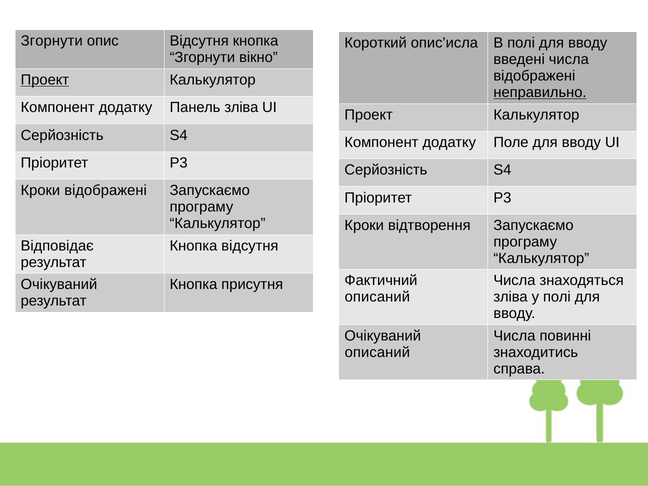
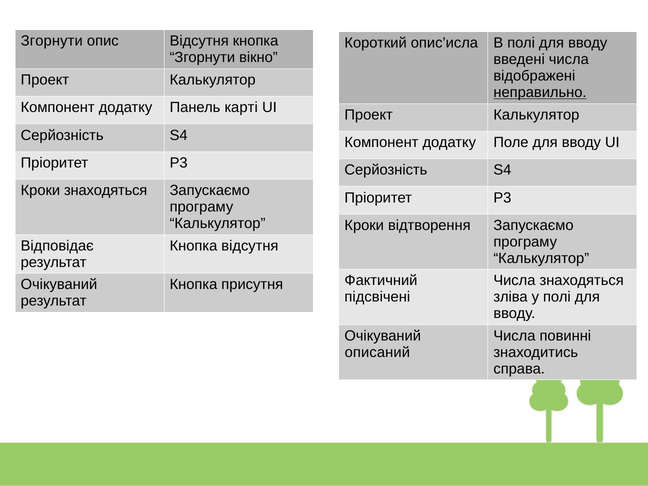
Проект underline: present -> none (45, 80)
Панель зліва: зліва -> карті (241, 108)
Кроки відображені: відображені -> знаходяться (106, 190)
описаний: описаний -> підсвічені (377, 297)
